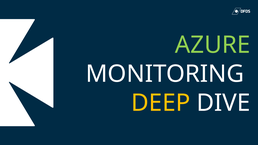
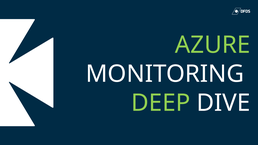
DEEP colour: yellow -> light green (161, 103)
